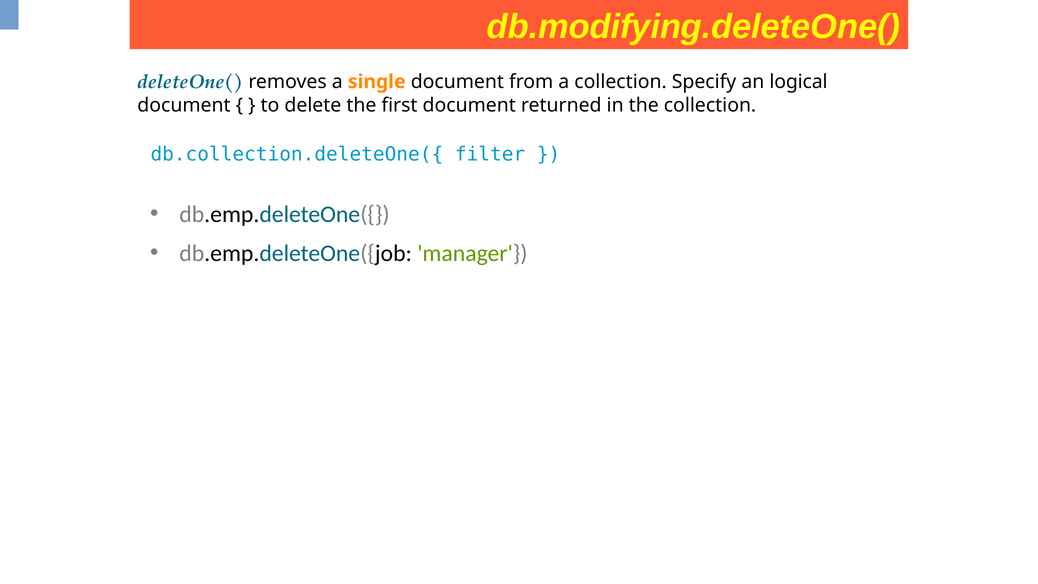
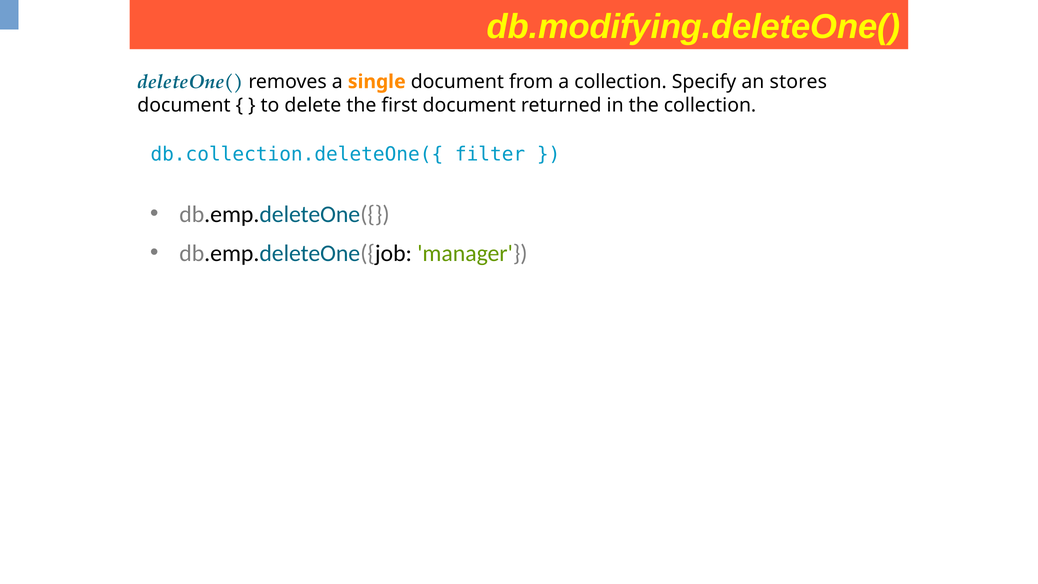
logical: logical -> stores (798, 82)
